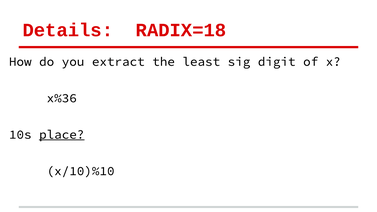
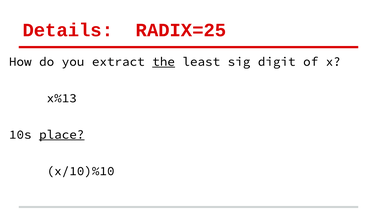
RADIX=18: RADIX=18 -> RADIX=25 (181, 30)
the underline: none -> present (164, 62)
x%36: x%36 -> x%13 (62, 98)
